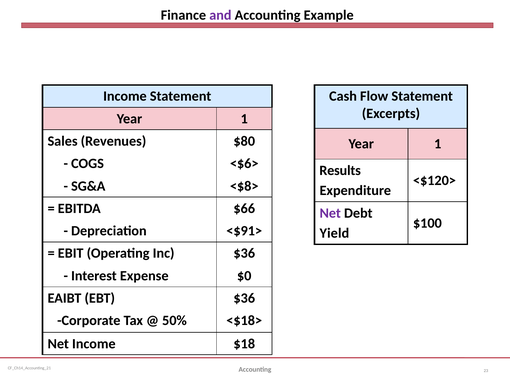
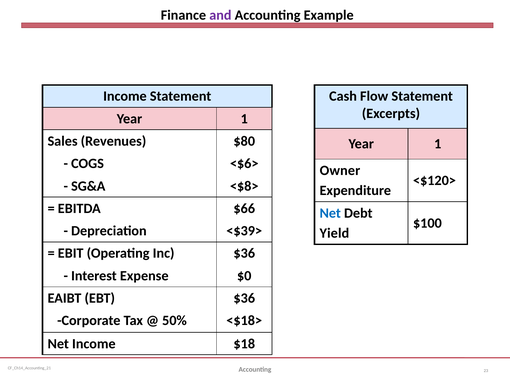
Results: Results -> Owner (340, 171)
Net colour: purple -> blue (330, 213)
<$91>: <$91> -> <$39> (244, 231)
